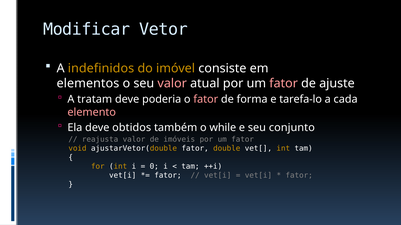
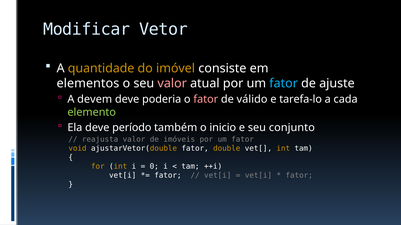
indefinidos: indefinidos -> quantidade (101, 69)
fator colour: pink -> light blue (284, 84)
tratam: tratam -> devem (95, 100)
forma: forma -> válido (252, 100)
elemento colour: pink -> light green (92, 113)
obtidos: obtidos -> período (132, 128)
while: while -> inicio (223, 128)
